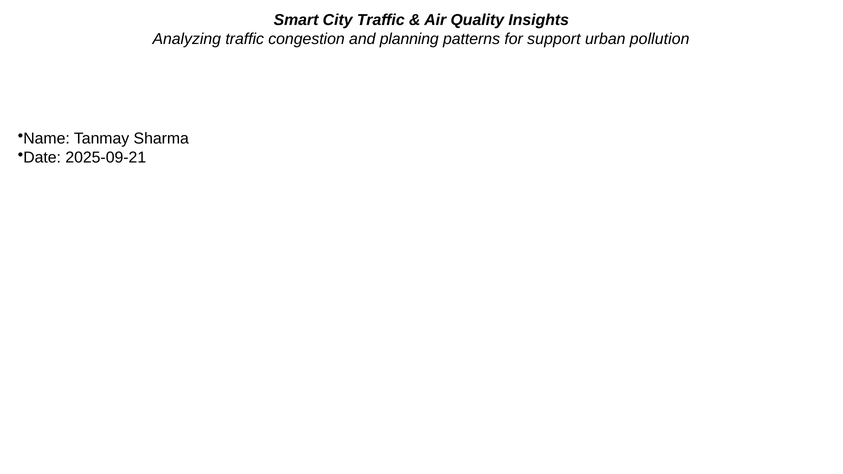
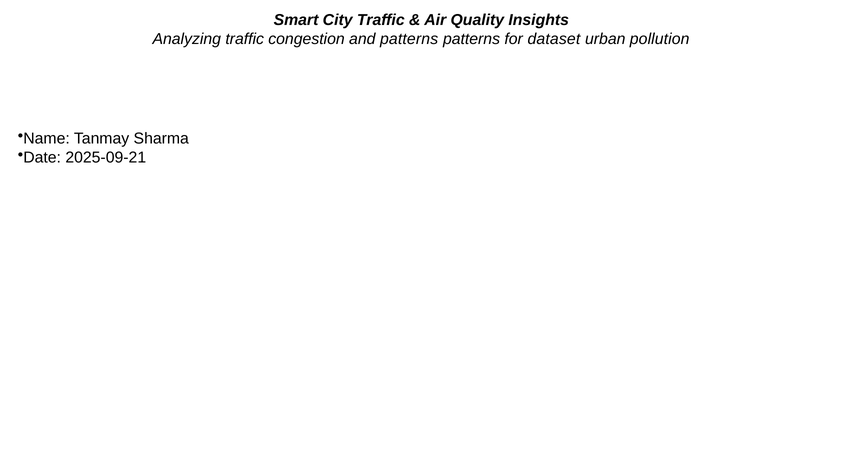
and planning: planning -> patterns (409, 39)
support: support -> dataset (554, 39)
